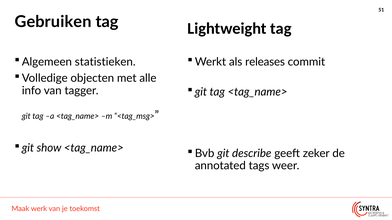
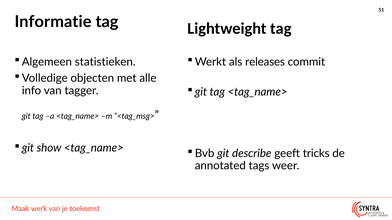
Gebruiken: Gebruiken -> Informatie (53, 22)
zeker: zeker -> tricks (316, 154)
